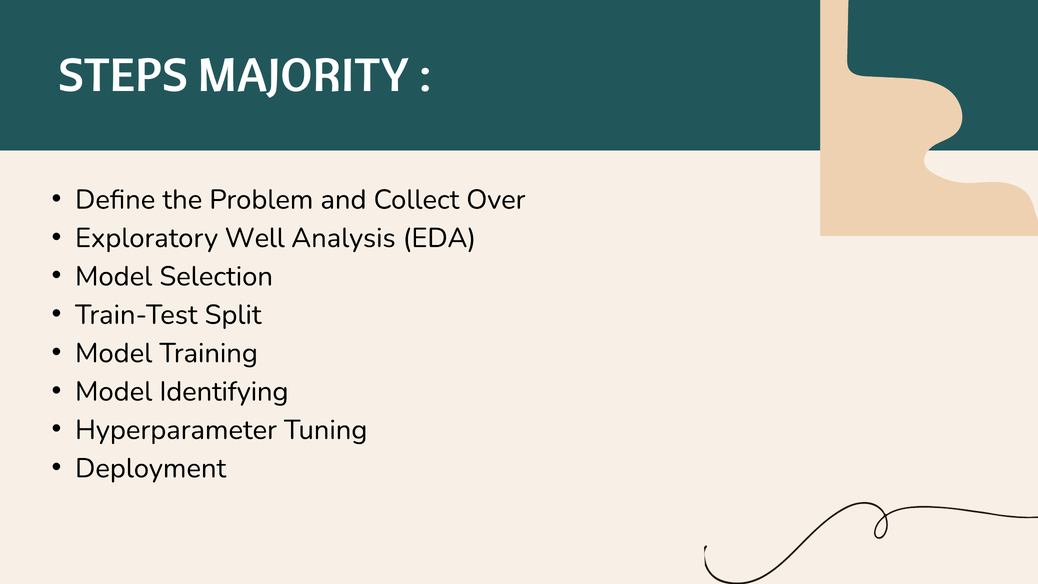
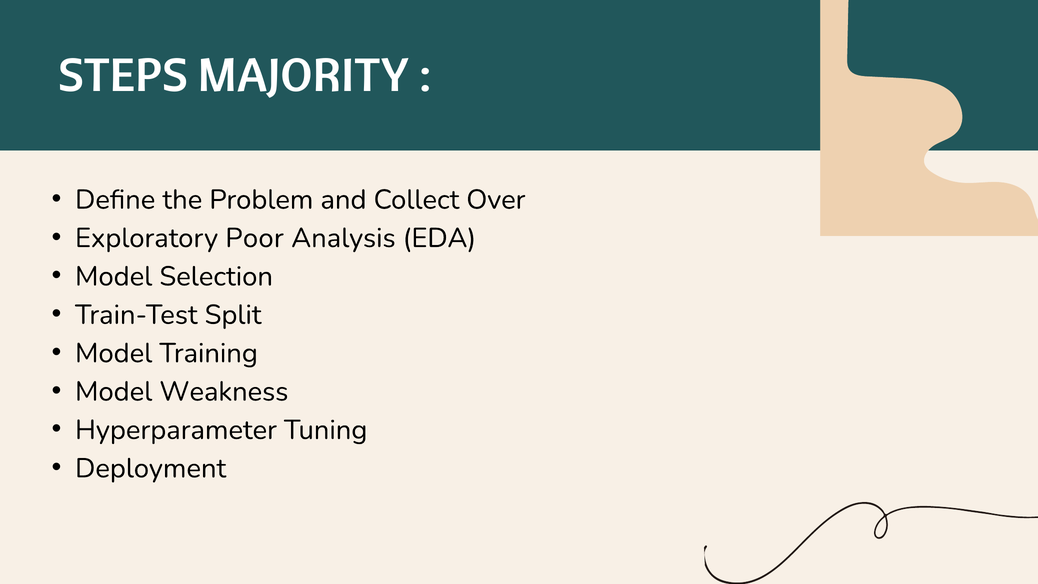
Well: Well -> Poor (255, 238)
Identifying: Identifying -> Weakness (224, 391)
